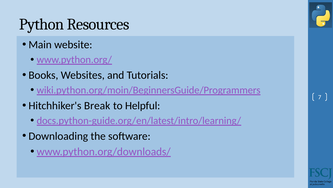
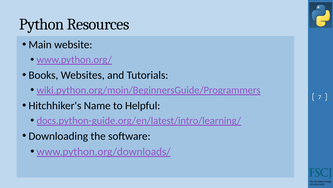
Break: Break -> Name (97, 105)
